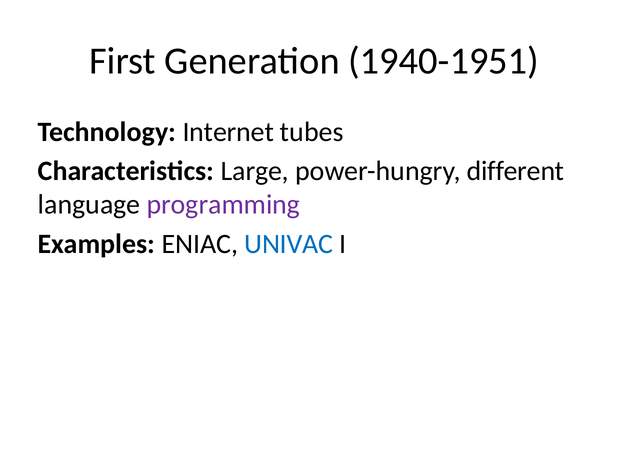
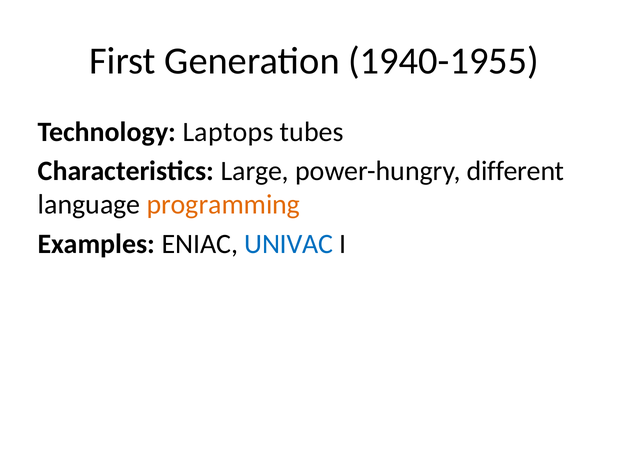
1940-1951: 1940-1951 -> 1940-1955 (444, 61)
Internet: Internet -> Laptops (228, 132)
programming colour: purple -> orange (223, 205)
